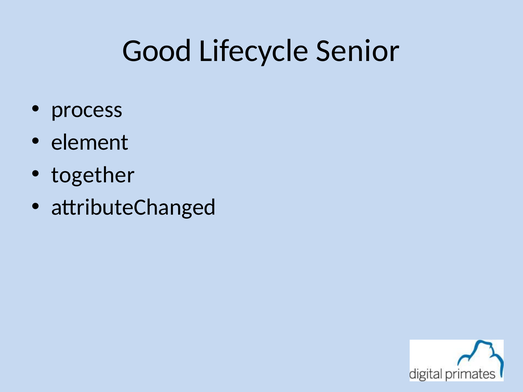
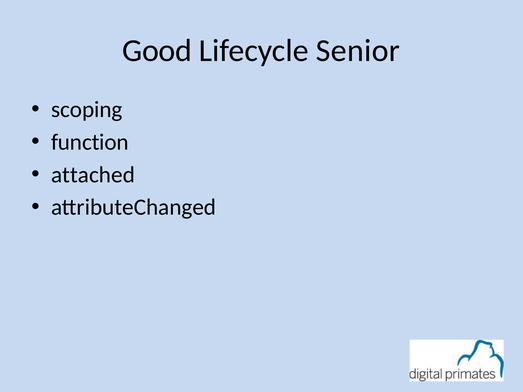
process: process -> scoping (87, 110)
element: element -> function (90, 142)
together: together -> attached (93, 175)
